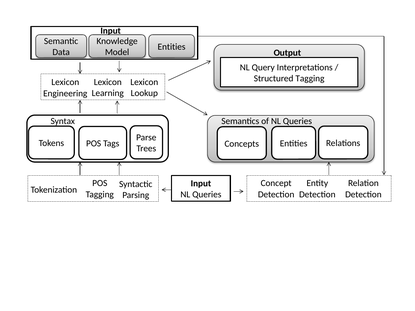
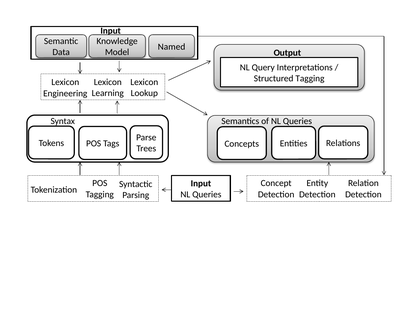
Entities: Entities -> Named (172, 47)
